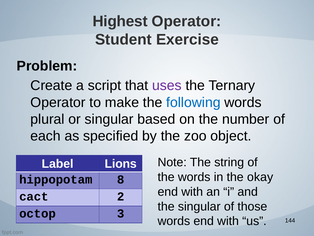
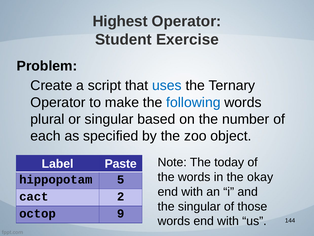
uses colour: purple -> blue (167, 85)
string: string -> today (229, 162)
Lions: Lions -> Paste (121, 163)
8: 8 -> 5 (121, 179)
3: 3 -> 9 (121, 213)
